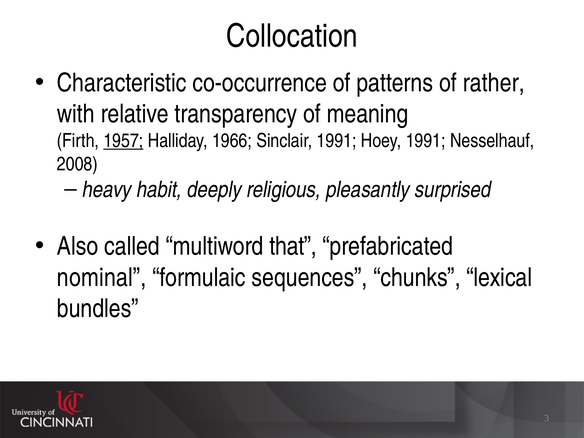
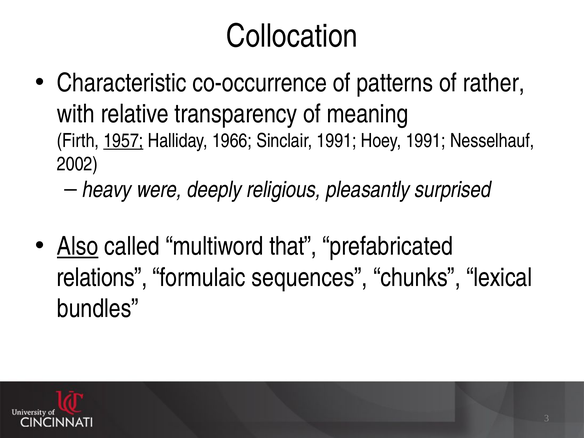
2008: 2008 -> 2002 (77, 164)
habit: habit -> were (159, 190)
Also underline: none -> present (78, 246)
nominal: nominal -> relations (102, 278)
